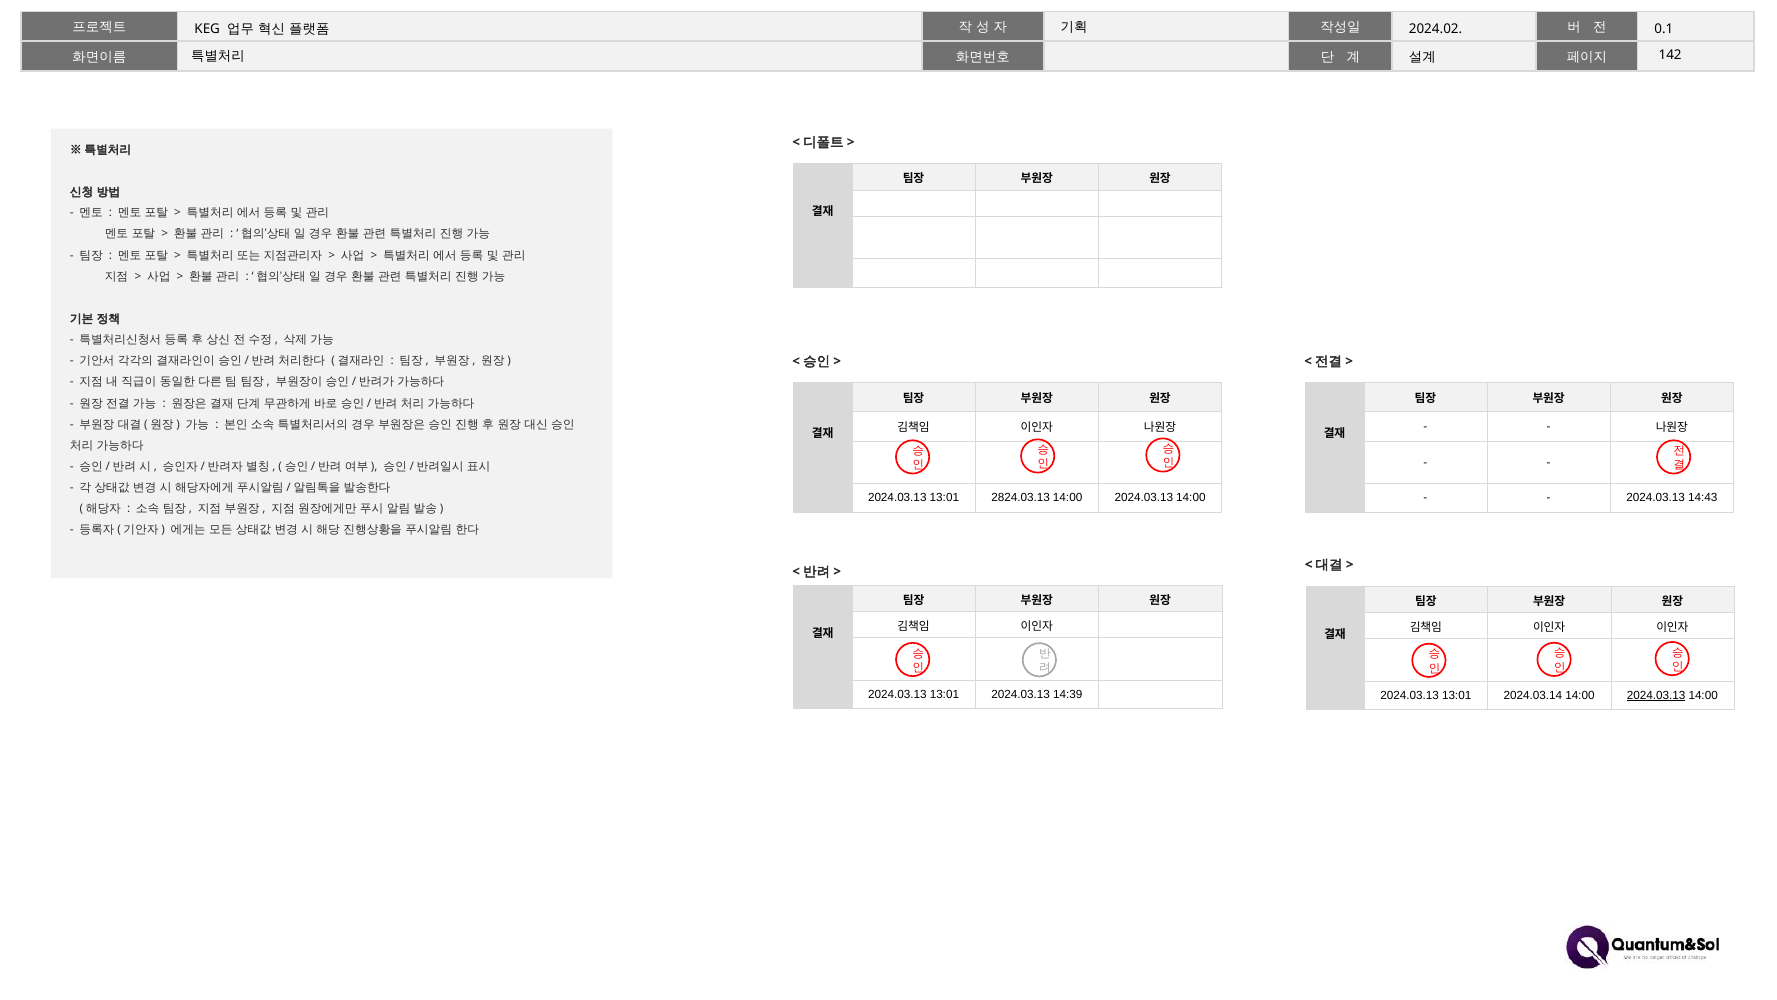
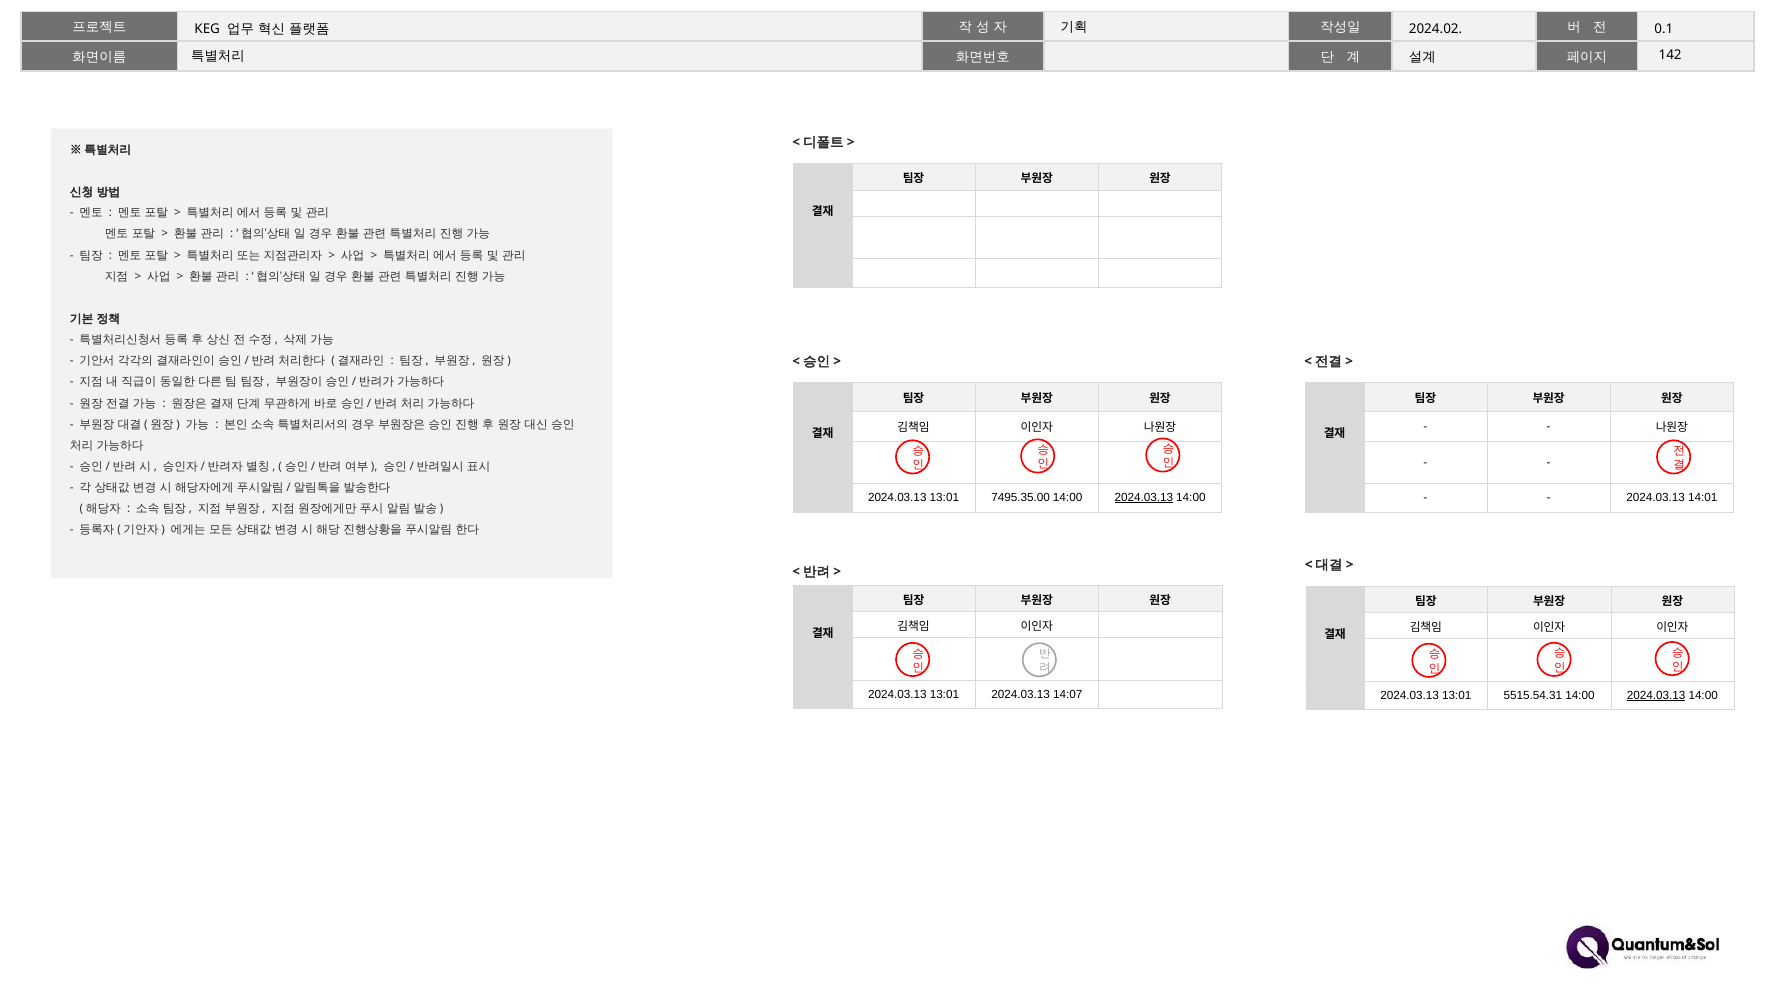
2824.03.13: 2824.03.13 -> 7495.35.00 (1021, 498)
2024.03.13 underline: none -> present (1144, 498)
14:43: 14:43 -> 14:01 (1703, 498)
14:39: 14:39 -> 14:07 (1068, 694)
2024.03.14: 2024.03.14 -> 5515.54.31 (1533, 695)
